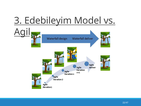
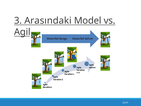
Edebileyim: Edebileyim -> Arasındaki (48, 21)
